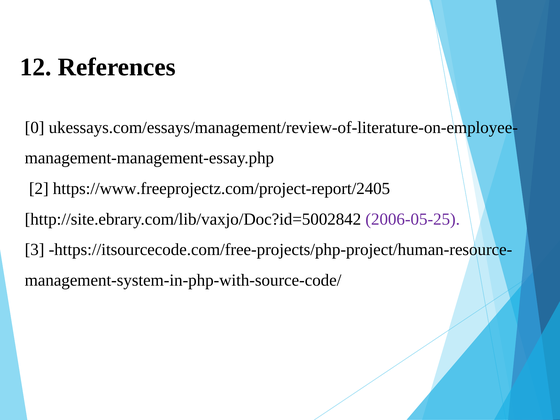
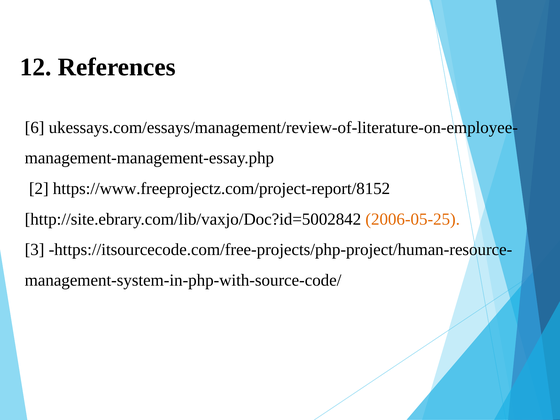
0: 0 -> 6 (35, 128)
https://www.freeprojectz.com/project-report/2405: https://www.freeprojectz.com/project-report/2405 -> https://www.freeprojectz.com/project-report/8152 (222, 189)
2006-05-25 colour: purple -> orange (413, 219)
